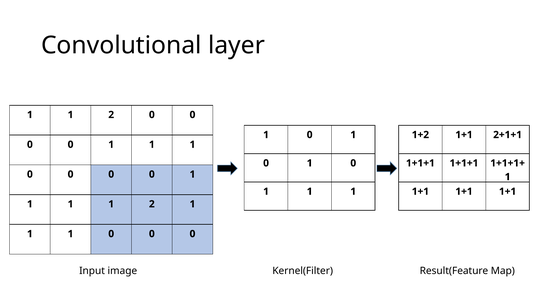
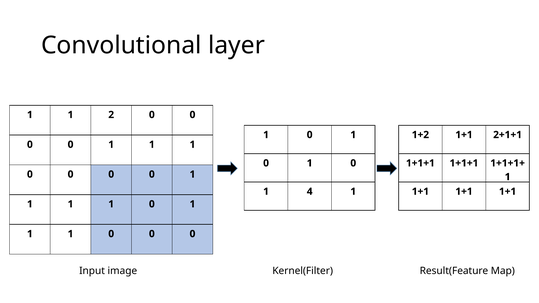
1: 1 -> 4 (310, 192)
2: 2 -> 0 (152, 204)
